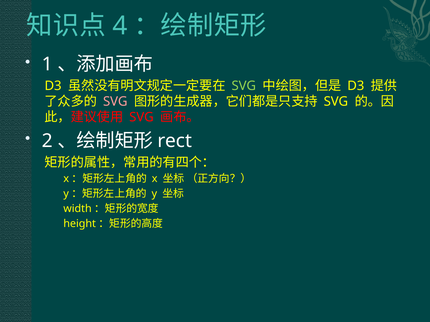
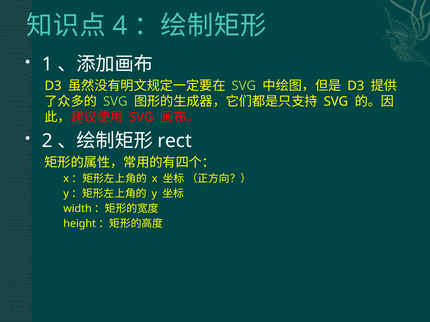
SVG colour: pink -> light green (115, 102)
